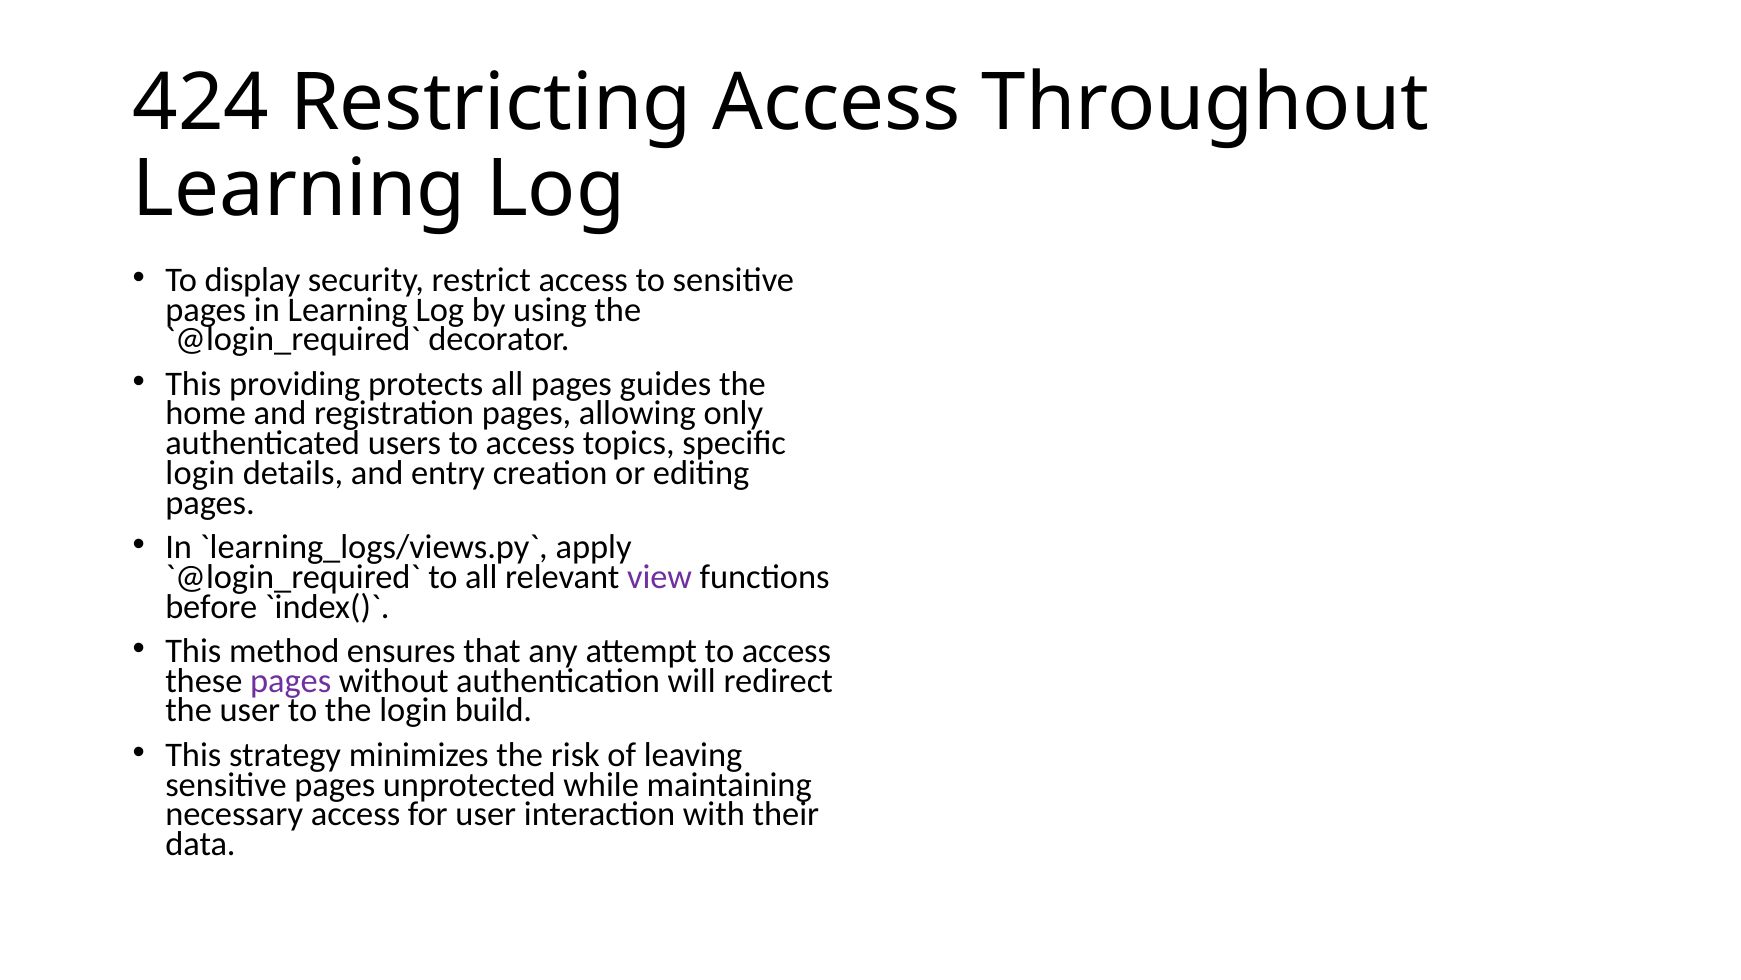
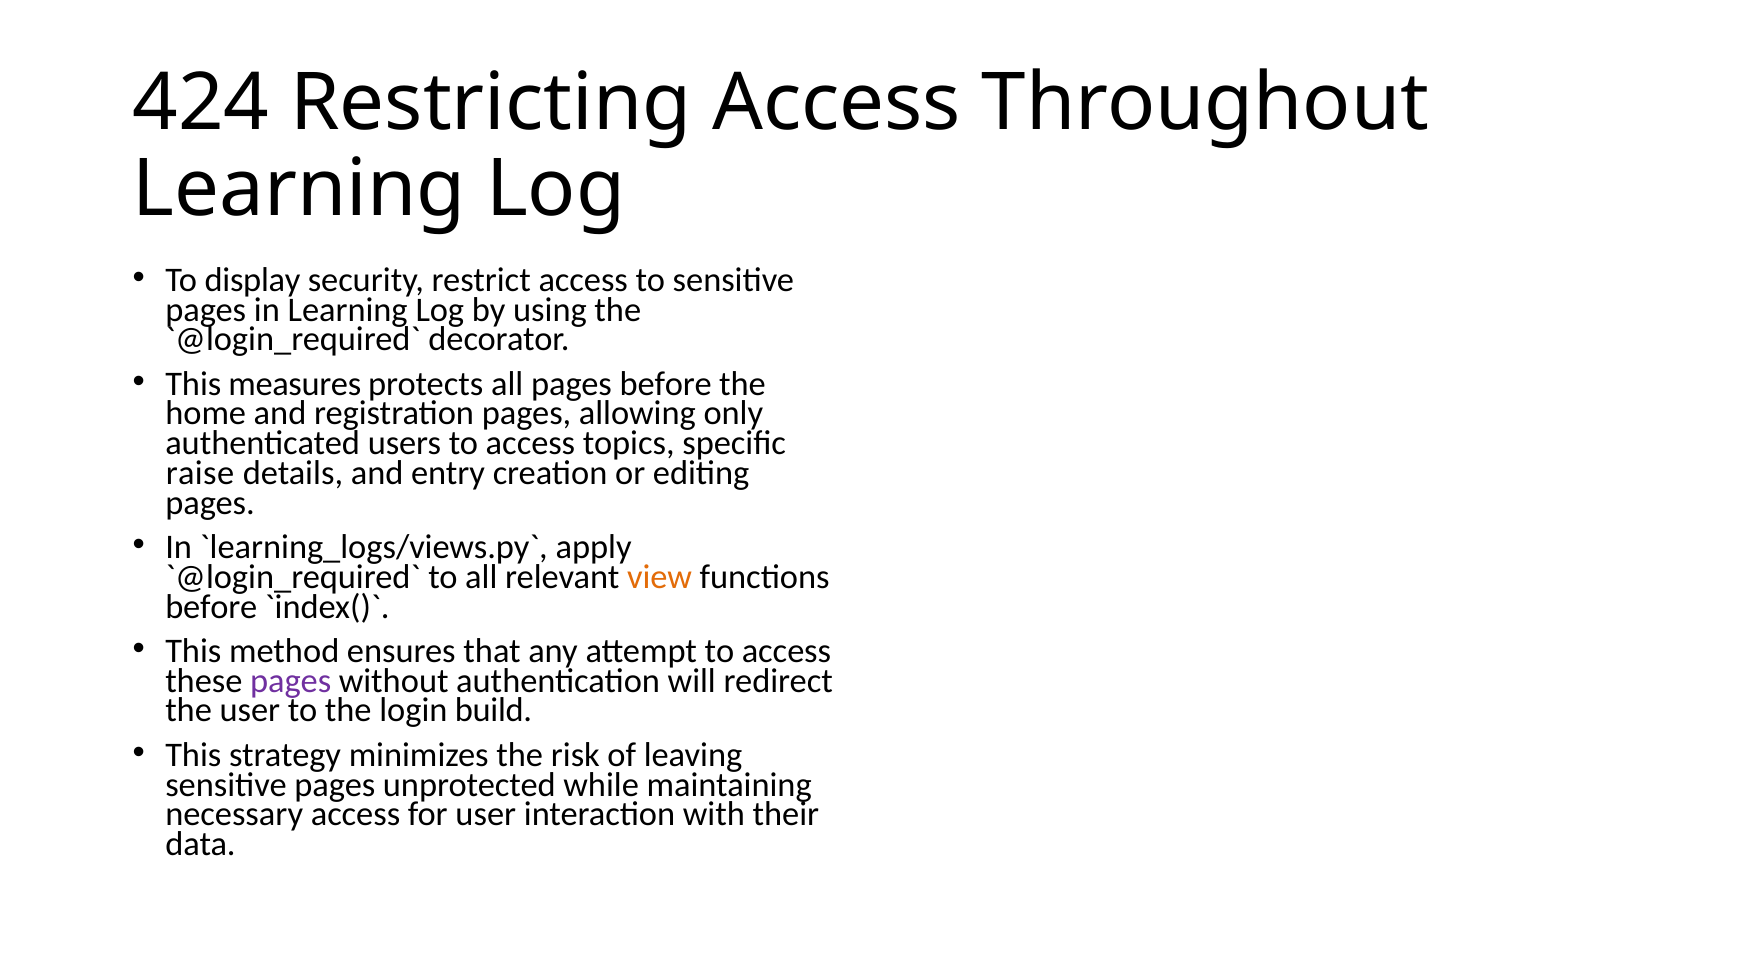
providing: providing -> measures (295, 383)
pages guides: guides -> before (666, 383)
login: login -> raise (200, 473)
view colour: purple -> orange (660, 577)
